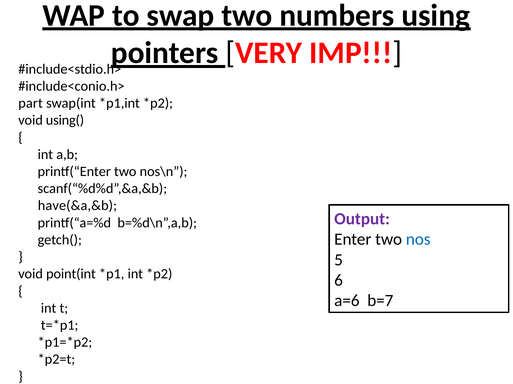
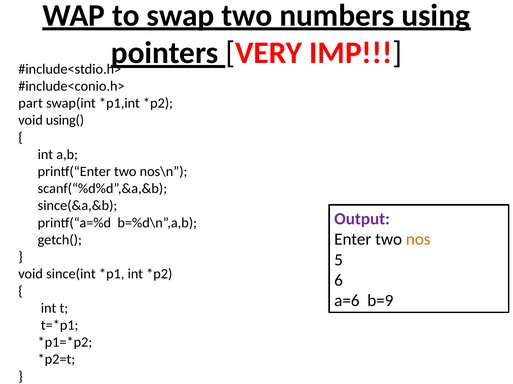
have(&a,&b: have(&a,&b -> since(&a,&b (77, 206)
nos colour: blue -> orange (418, 240)
point(int: point(int -> since(int (71, 274)
b=7: b=7 -> b=9 (380, 301)
